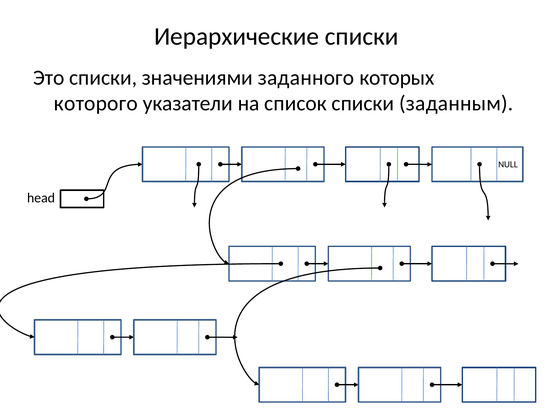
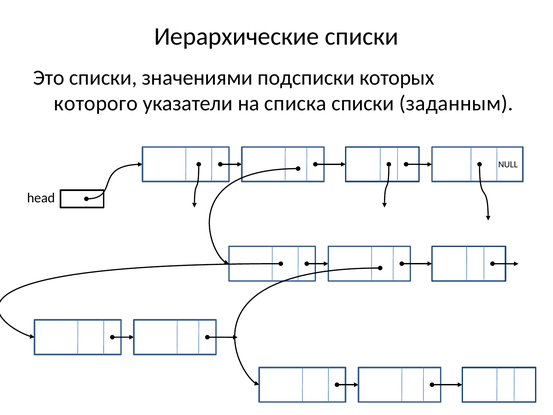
заданного: заданного -> подсписки (306, 78)
список: список -> списка (295, 103)
